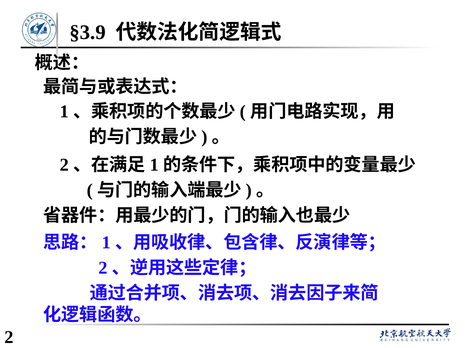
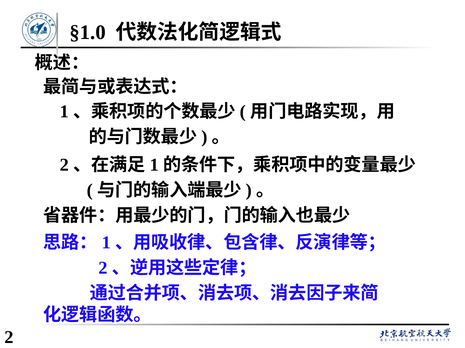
§3.9: §3.9 -> §1.0 (88, 32)
